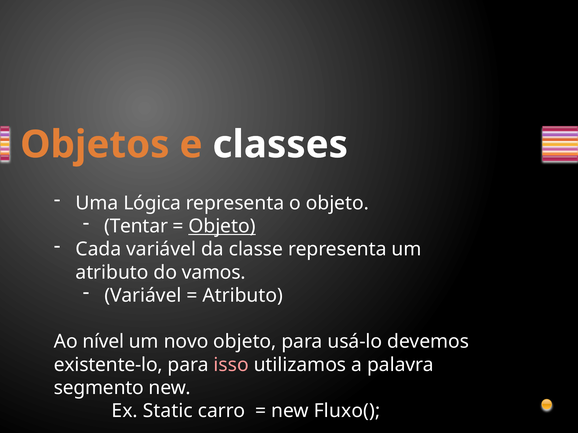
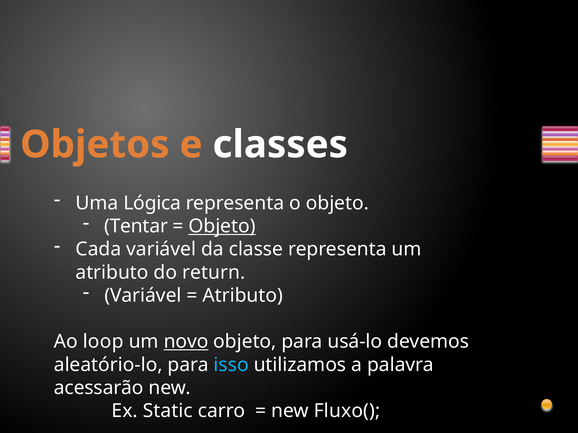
vamos: vamos -> return (214, 273)
nível: nível -> loop (103, 342)
novo underline: none -> present (186, 342)
existente-lo: existente-lo -> aleatório-lo (108, 365)
isso colour: pink -> light blue (231, 365)
segmento: segmento -> acessarão (99, 388)
